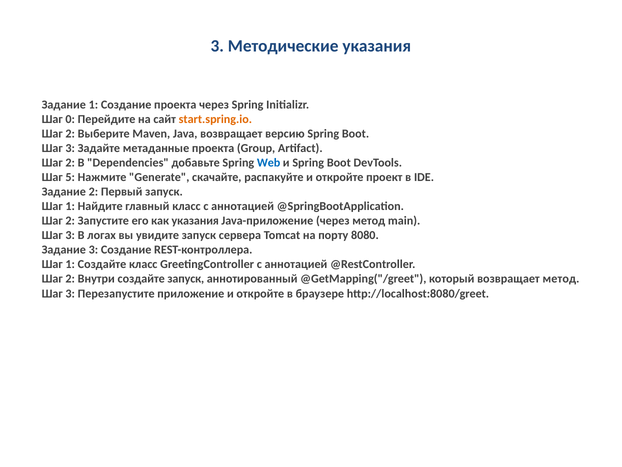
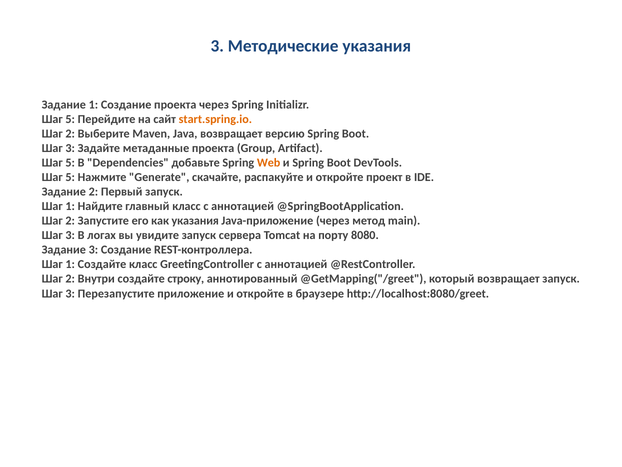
0: 0 -> 5 (70, 119)
2: 2 -> 5 (70, 163)
Web colour: blue -> orange (269, 163)
создайте запуск: запуск -> строку (186, 279)
возвращает метод: метод -> запуск (561, 279)
